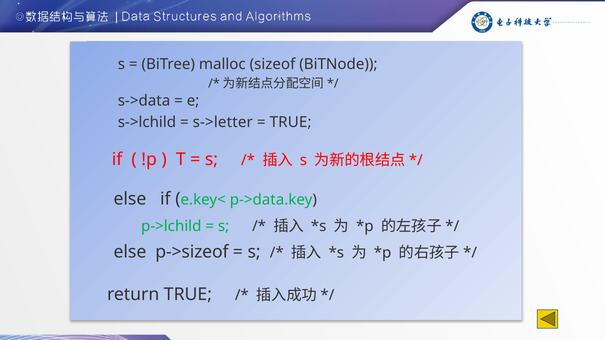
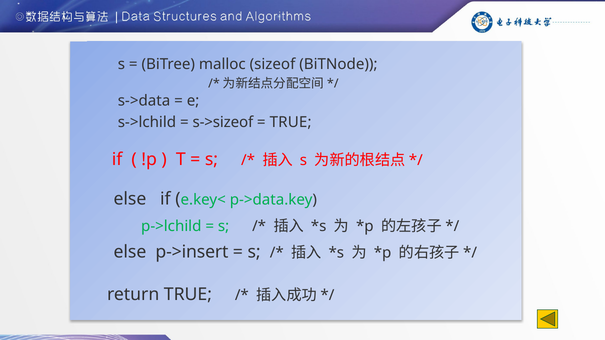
s->letter: s->letter -> s->sizeof (223, 123)
p->sizeof: p->sizeof -> p->insert (192, 252)
